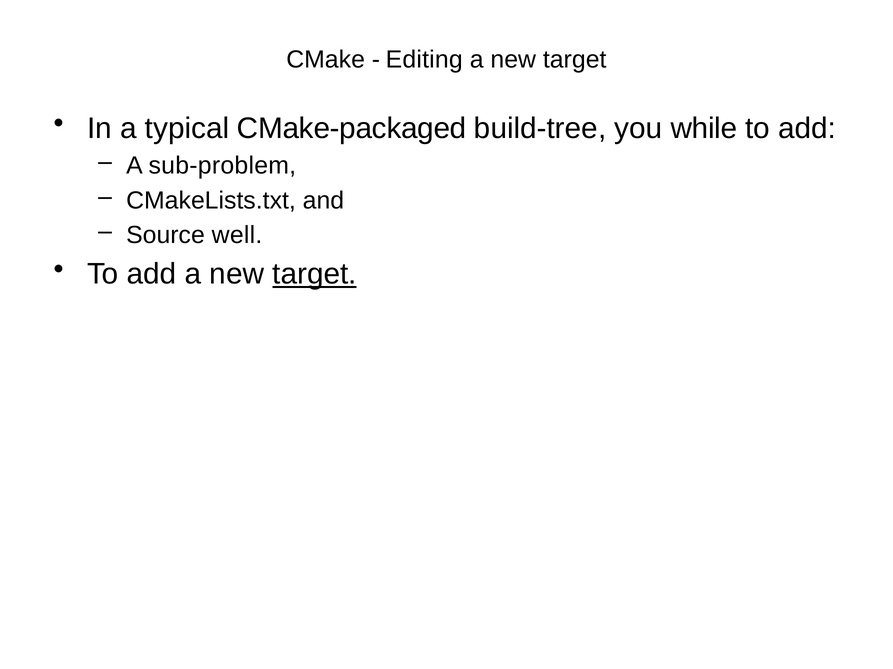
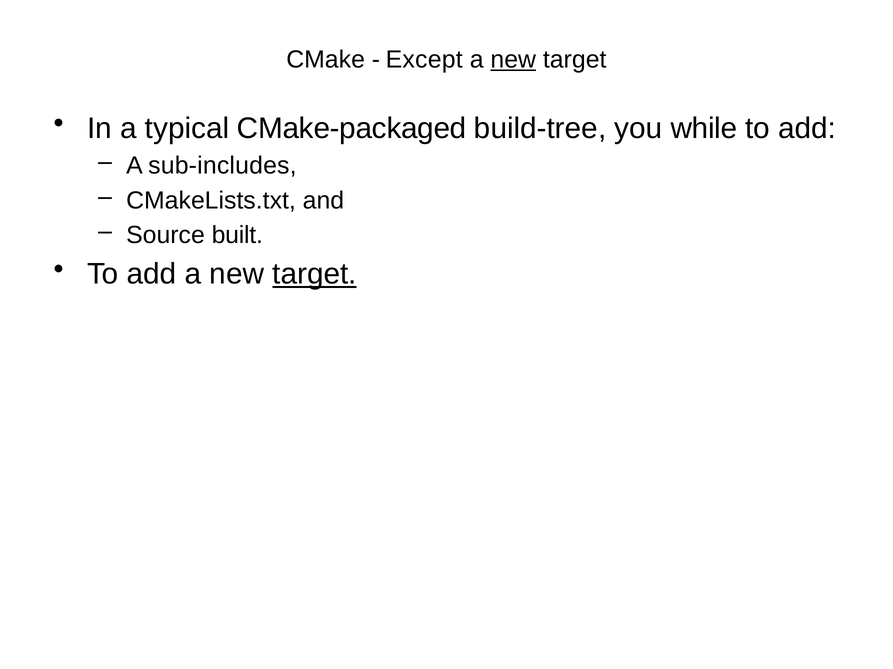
Editing: Editing -> Except (424, 60)
new underline: none -> present (513, 60)
sub-problem: sub-problem -> sub-includes (222, 166)
well: well -> built (237, 235)
